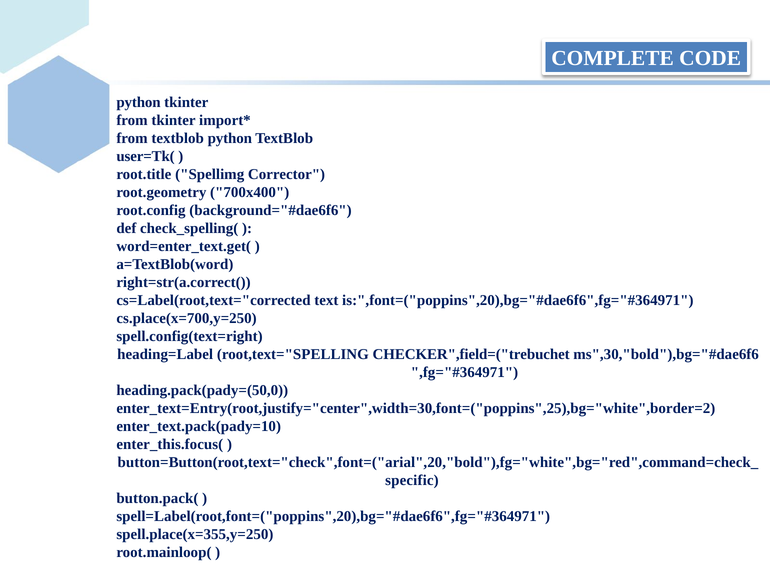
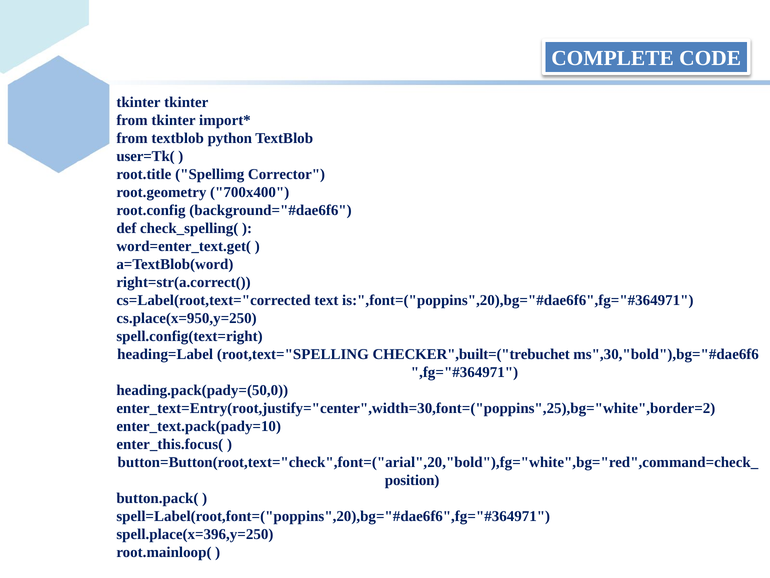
python: python -> tkinter (138, 102)
cs.place(x=700,y=250: cs.place(x=700,y=250 -> cs.place(x=950,y=250 (187, 318)
CHECKER",field=("trebuchet: CHECKER",field=("trebuchet -> CHECKER",built=("trebuchet (471, 354)
specific: specific -> position (412, 480)
spell.place(x=355,y=250: spell.place(x=355,y=250 -> spell.place(x=396,y=250 (195, 534)
